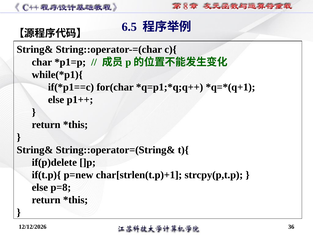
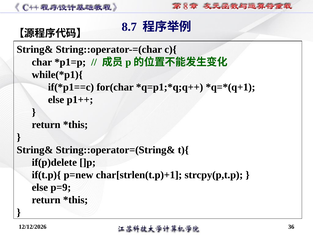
6.5: 6.5 -> 8.7 (129, 27)
p=8: p=8 -> p=9 (61, 187)
